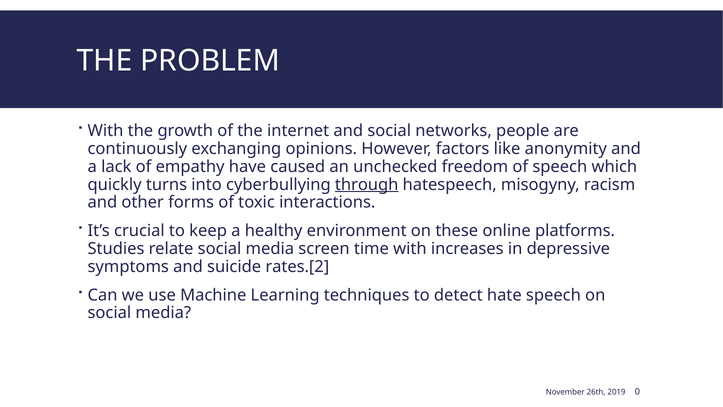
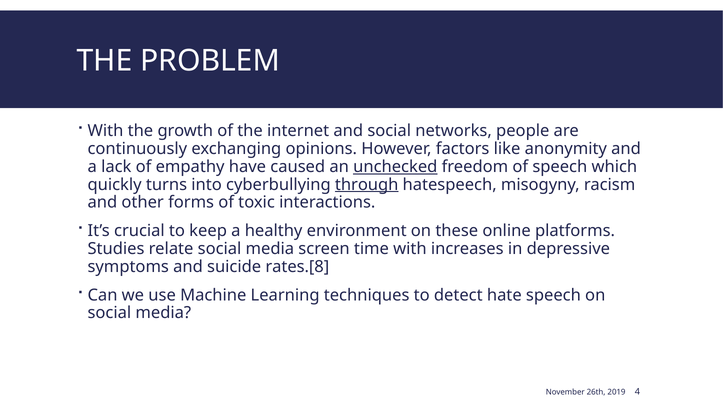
unchecked underline: none -> present (395, 167)
rates.[2: rates.[2 -> rates.[8 (297, 266)
0: 0 -> 4 (637, 392)
